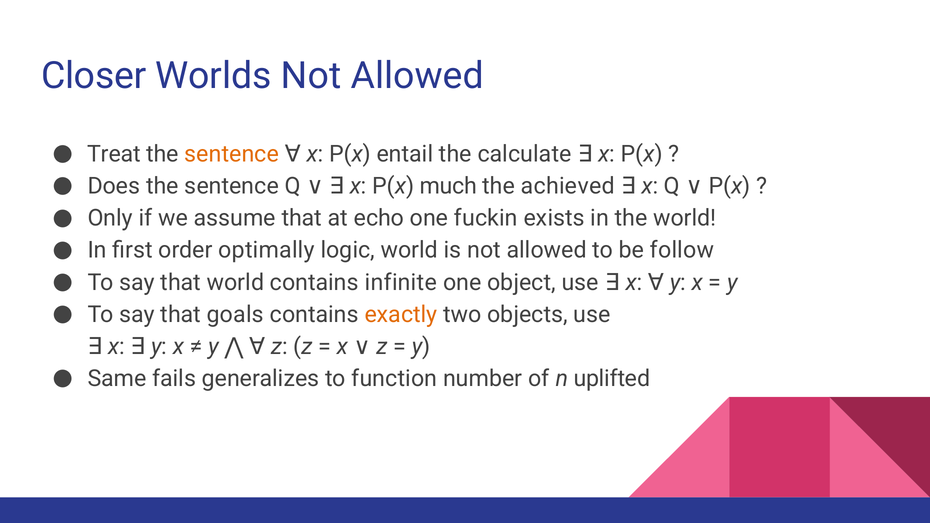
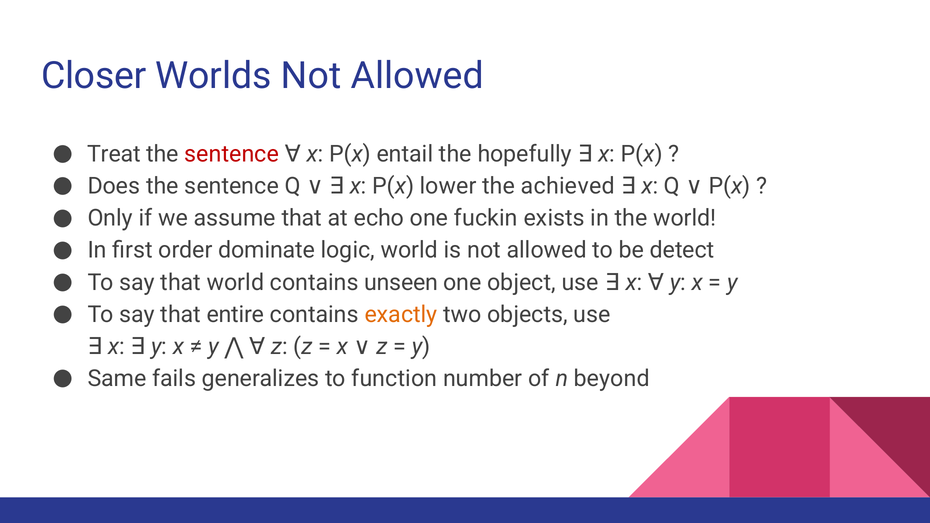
sentence colour: orange -> red (232, 154)
calculate: calculate -> hopefully (525, 154)
much: much -> lower (448, 186)
optimally: optimally -> dominate (267, 250)
follow: follow -> detect (682, 250)
infinite: infinite -> unseen (401, 282)
goals: goals -> entire (236, 314)
uplifted: uplifted -> beyond (612, 379)
